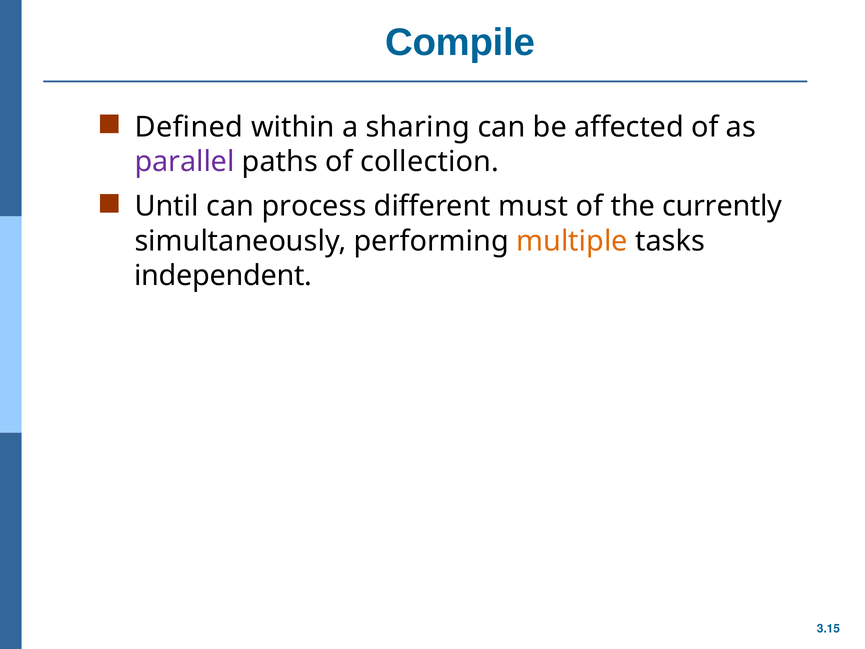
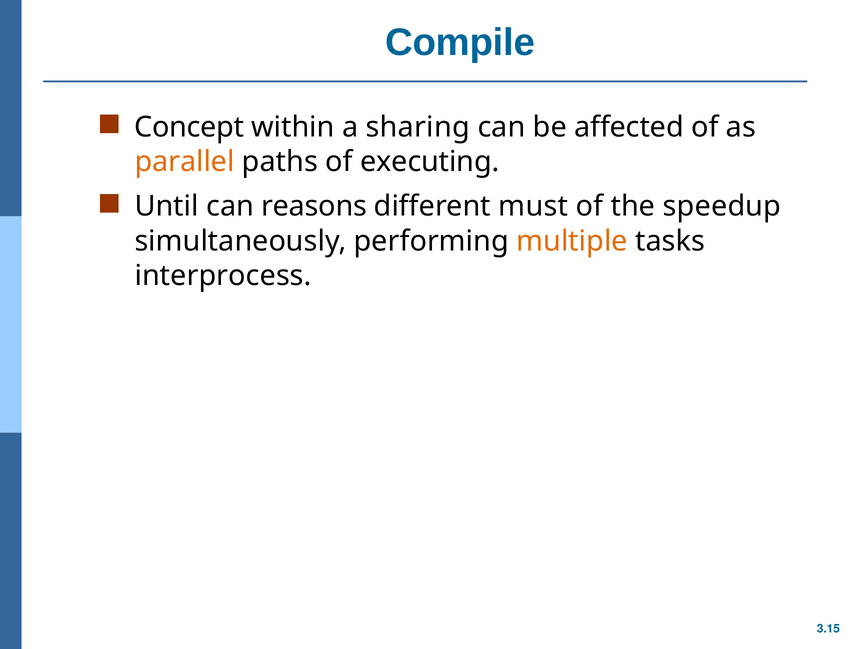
Defined: Defined -> Concept (189, 127)
parallel colour: purple -> orange (185, 162)
collection: collection -> executing (430, 162)
process: process -> reasons (314, 206)
currently: currently -> speedup (722, 206)
independent: independent -> interprocess (223, 276)
